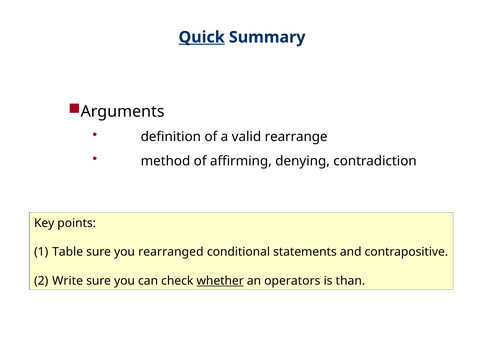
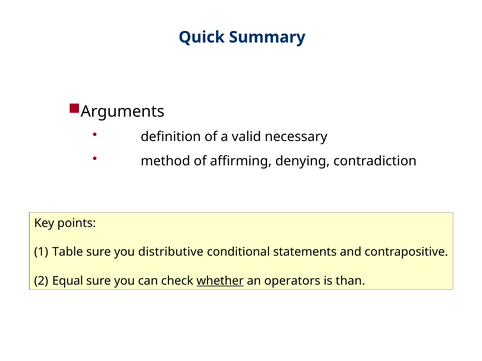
Quick underline: present -> none (202, 37)
rearrange: rearrange -> necessary (296, 137)
rearranged: rearranged -> distributive (171, 252)
Write: Write -> Equal (68, 281)
